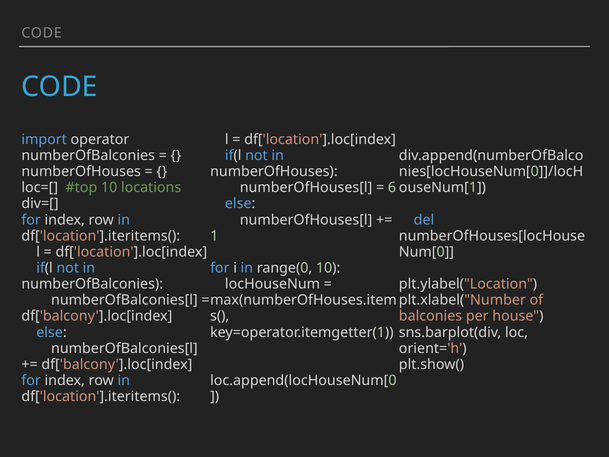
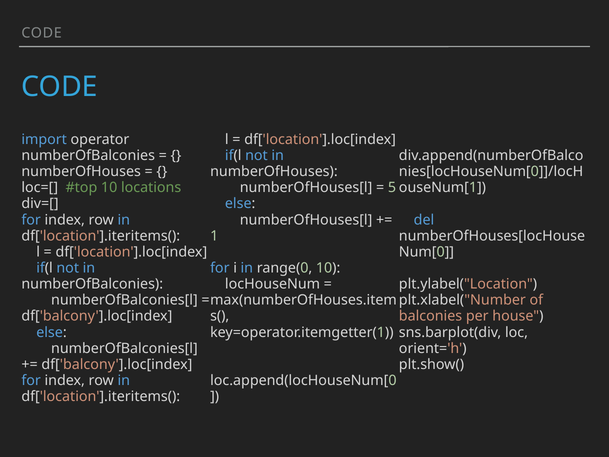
6: 6 -> 5 (392, 188)
